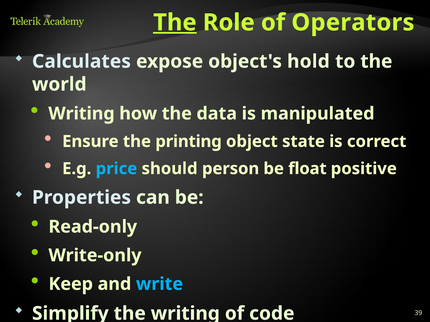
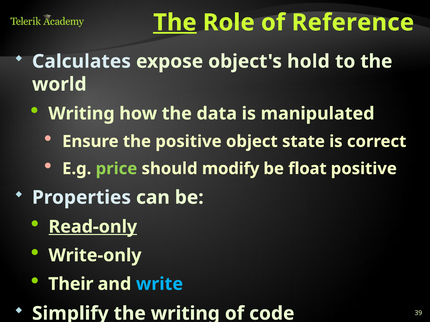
Operators: Operators -> Reference (353, 23)
the printing: printing -> positive (188, 142)
price colour: light blue -> light green (116, 169)
person: person -> modify (231, 169)
Read-only underline: none -> present (93, 227)
Keep: Keep -> Their (71, 284)
